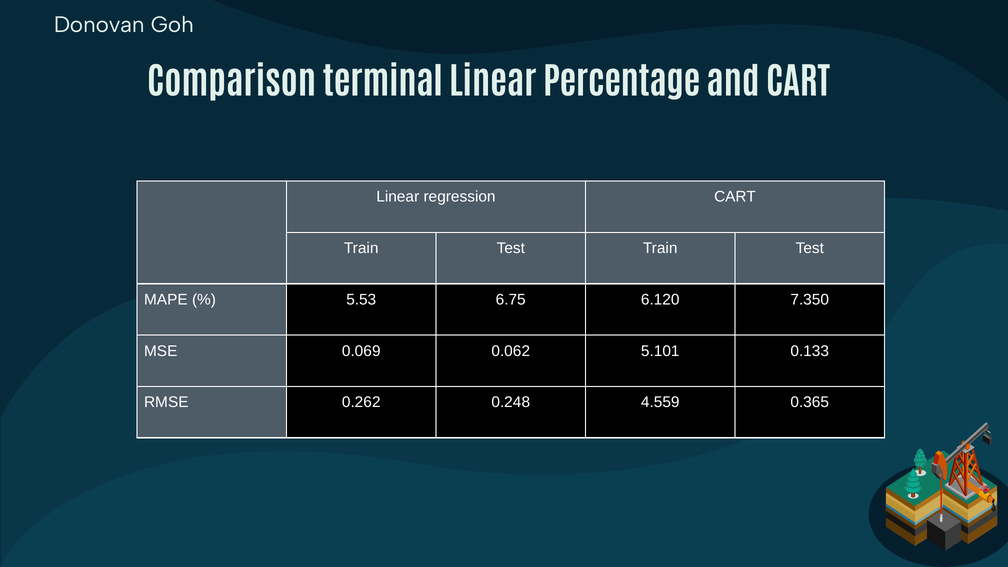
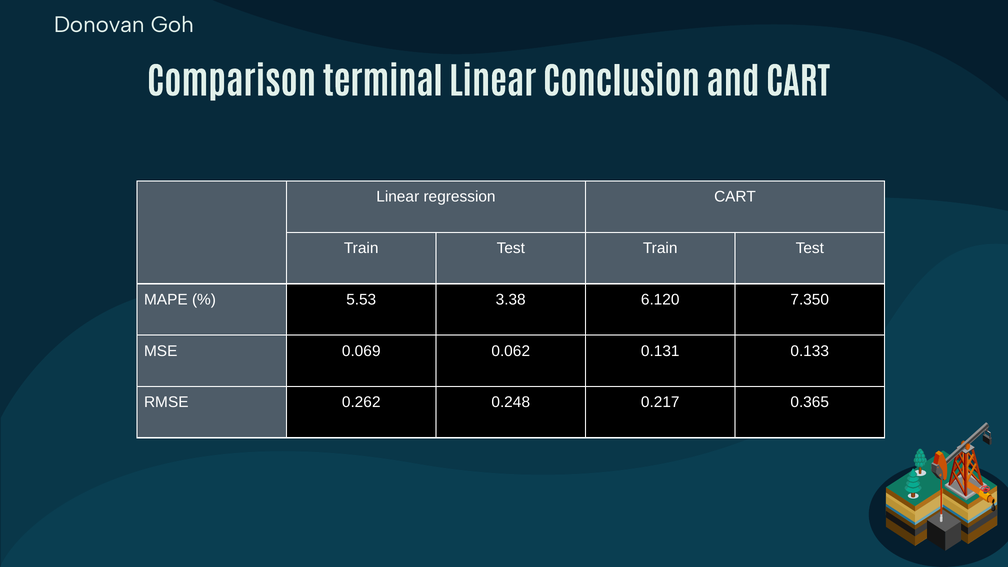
Percentage: Percentage -> Conclusion (621, 84)
6.75: 6.75 -> 3.38 (511, 300)
5.101: 5.101 -> 0.131 (660, 351)
4.559: 4.559 -> 0.217 (660, 402)
